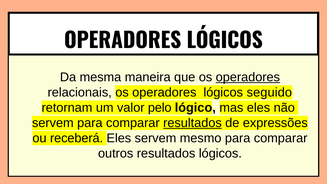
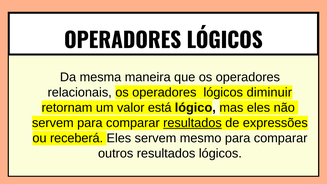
operadores underline: present -> none (248, 77)
seguido: seguido -> diminuir (269, 92)
pelo: pelo -> está (160, 108)
